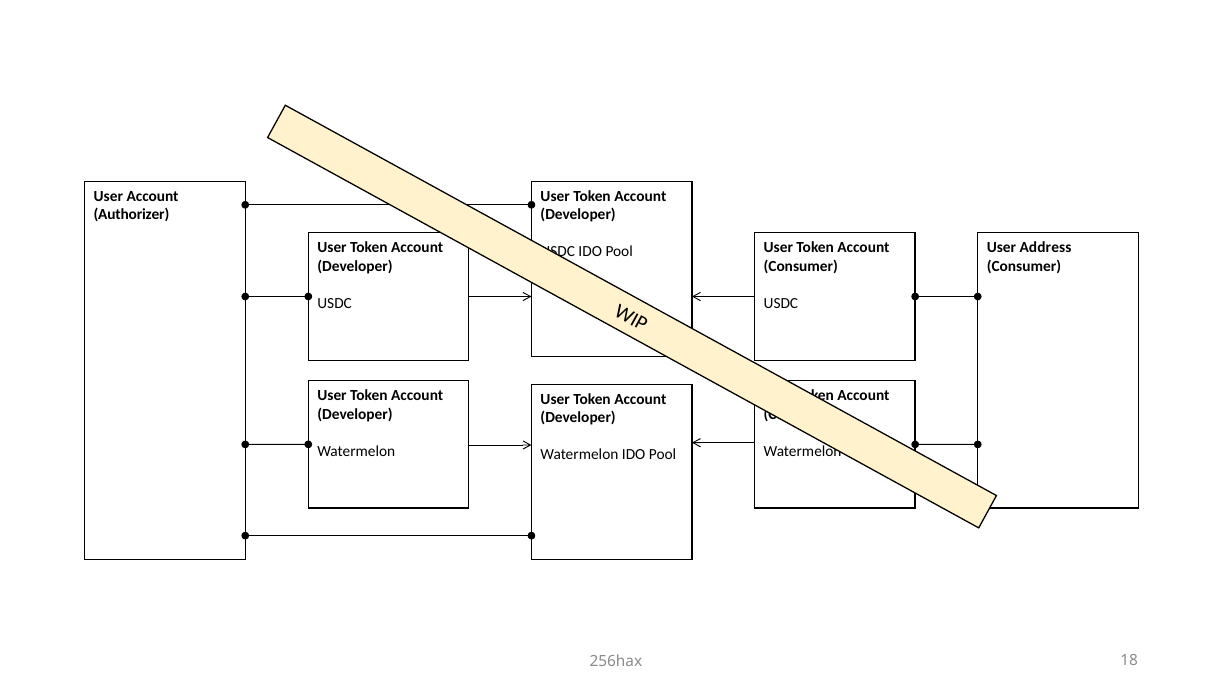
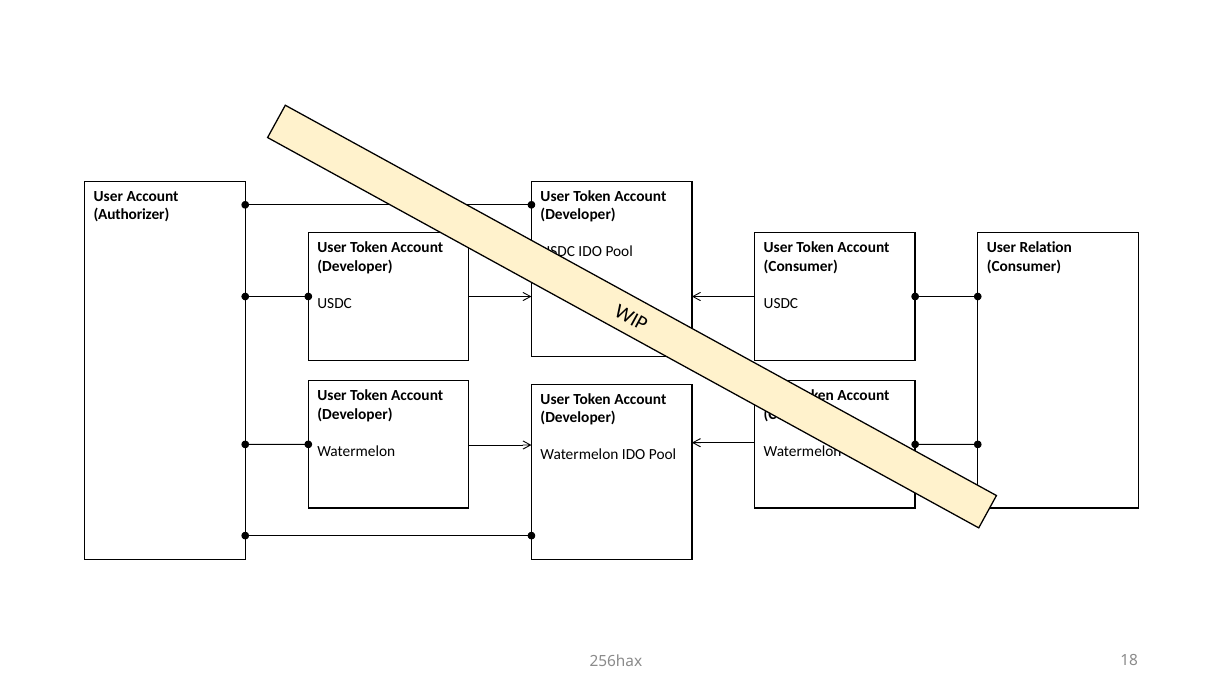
Address: Address -> Relation (1046, 248)
